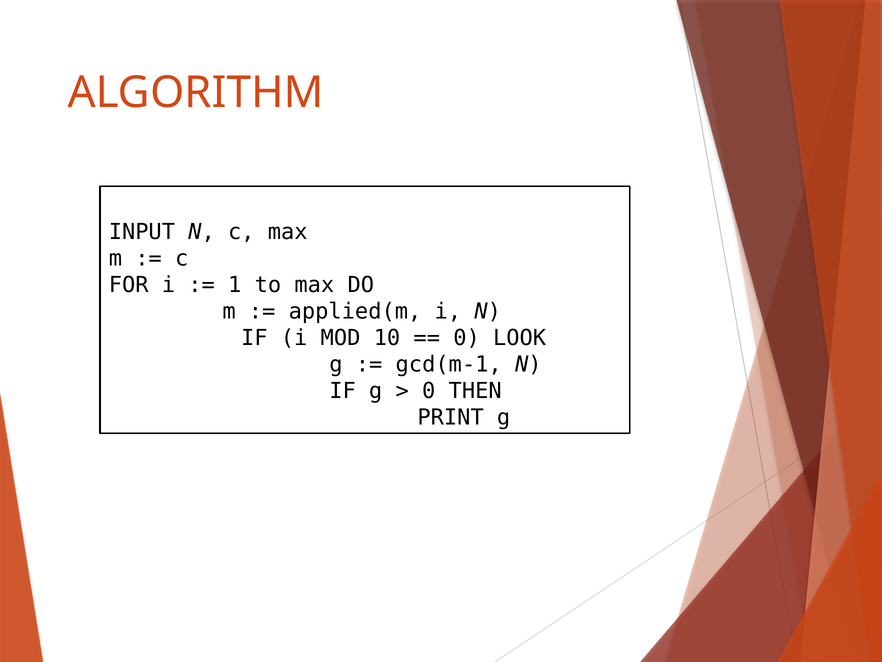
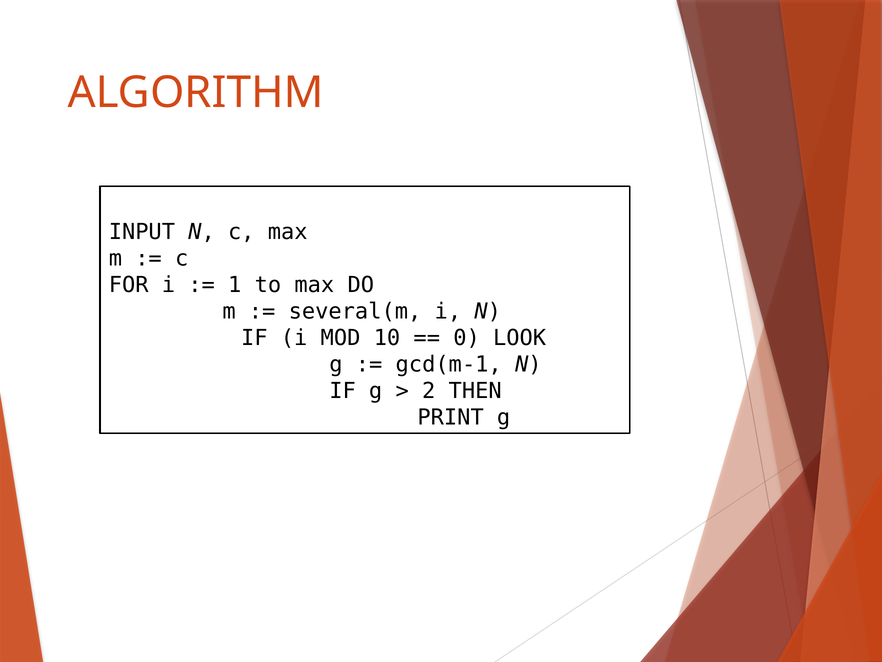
applied(m: applied(m -> several(m (355, 311)
0: 0 -> 2 (429, 390)
